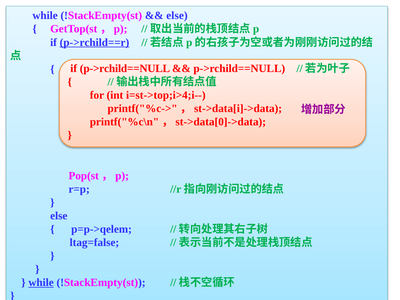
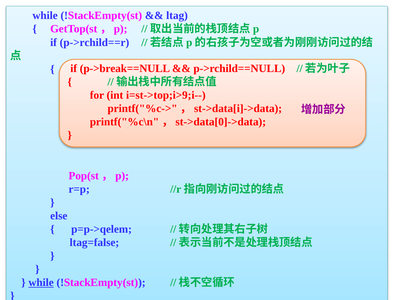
else: else -> ltag (177, 16)
p->rchild==r underline: present -> none (94, 42)
if p->rchild==NULL: p->rchild==NULL -> p->break==NULL (125, 68)
i=st->top;i>4;i--: i=st->top;i>4;i-- -> i=st->top;i>9;i-- (166, 95)
